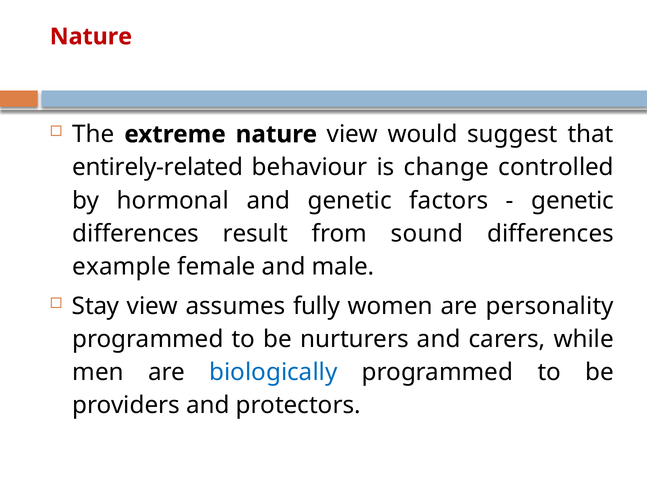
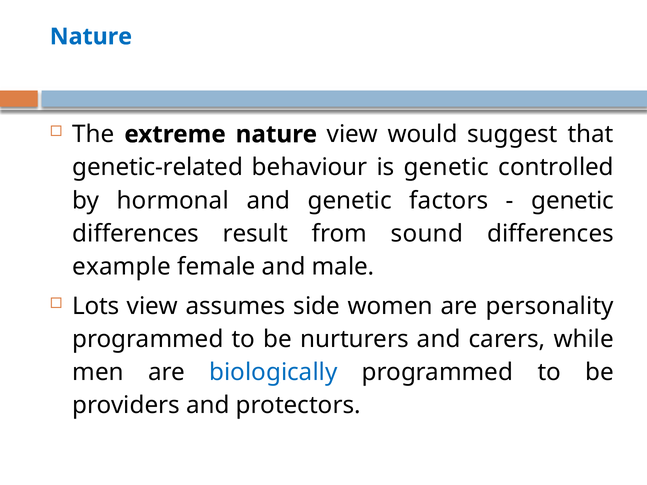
Nature colour: red -> blue (91, 37)
entirely-related: entirely-related -> genetic-related (158, 167)
is change: change -> genetic (446, 167)
Stay: Stay -> Lots (96, 306)
fully: fully -> side (317, 306)
